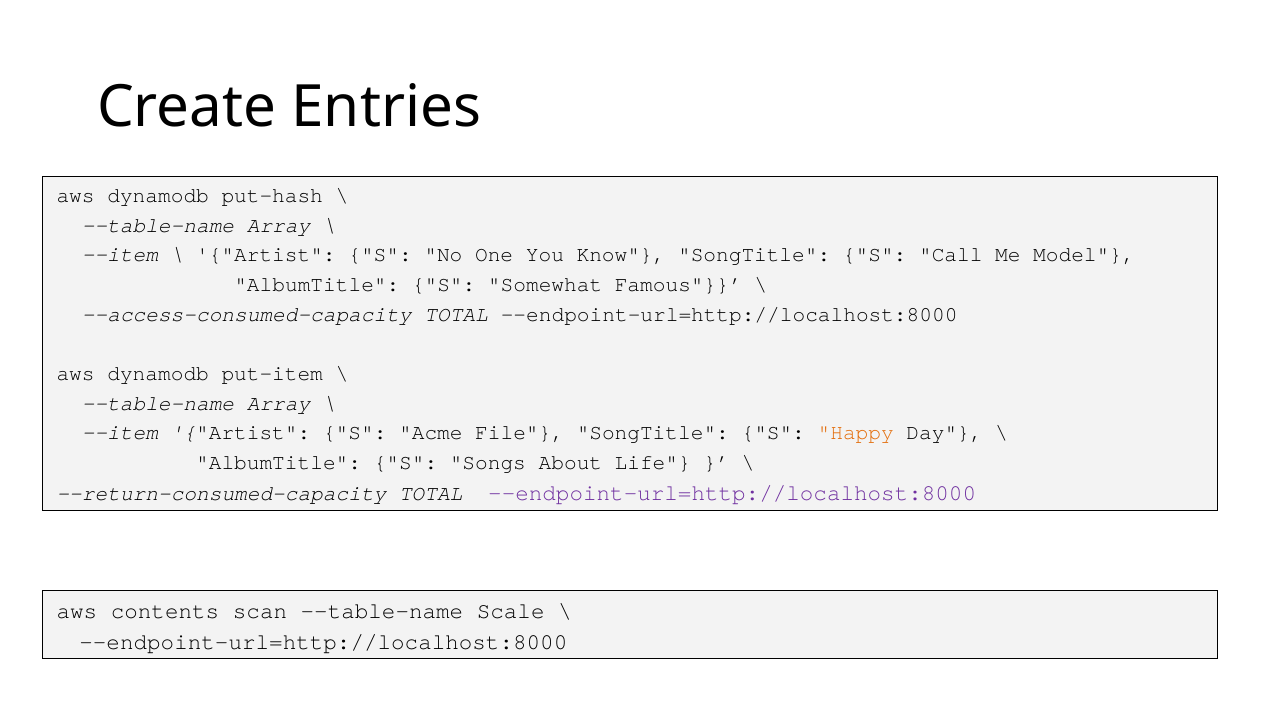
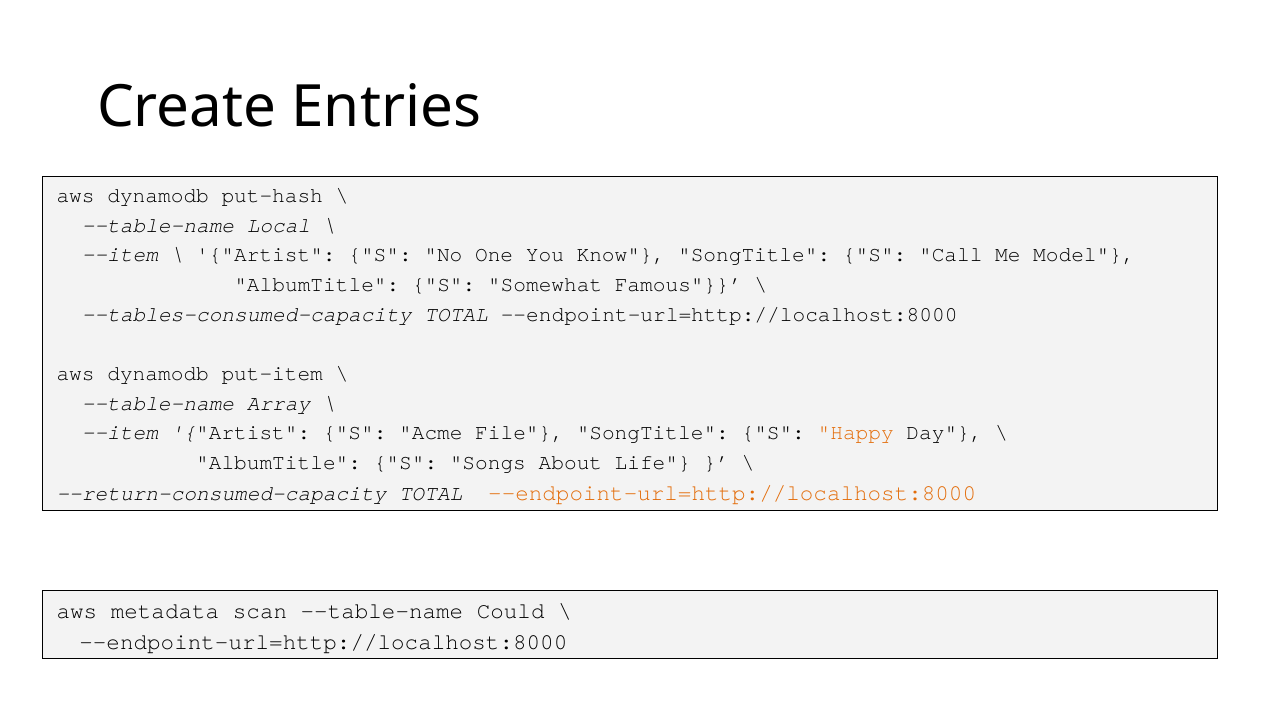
Array: Array -> Local (279, 225)
--access-consumed-capacity: --access-consumed-capacity -> --tables-consumed-capacity (247, 314)
--endpoint-url=http://localhost:8000 colour: purple -> orange (732, 494)
contents: contents -> metadata (165, 611)
Scale: Scale -> Could (511, 611)
